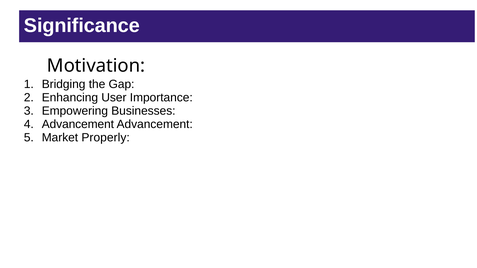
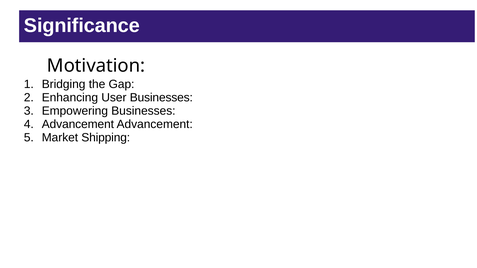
User Importance: Importance -> Businesses (161, 98)
Properly: Properly -> Shipping (106, 138)
